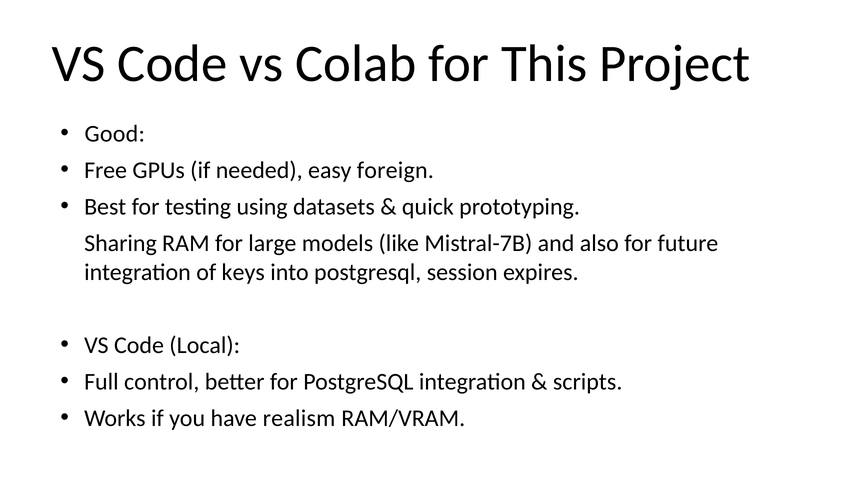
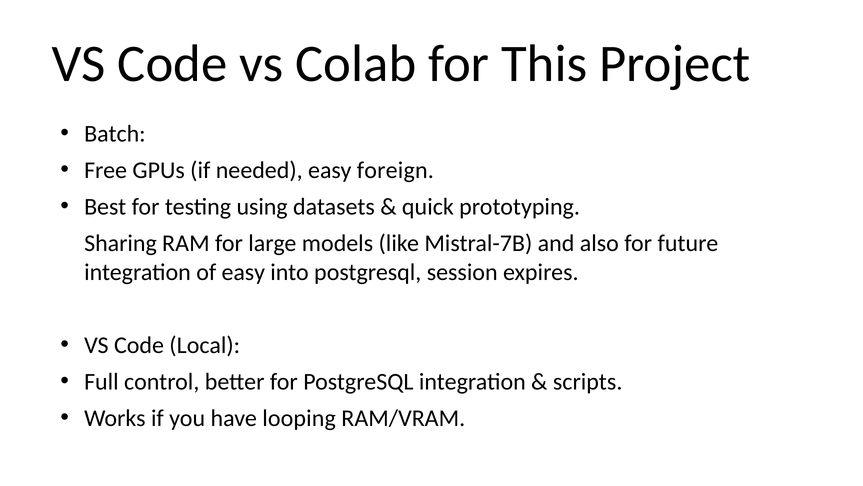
Good: Good -> Batch (115, 134)
of keys: keys -> easy (243, 272)
realism: realism -> looping (299, 418)
